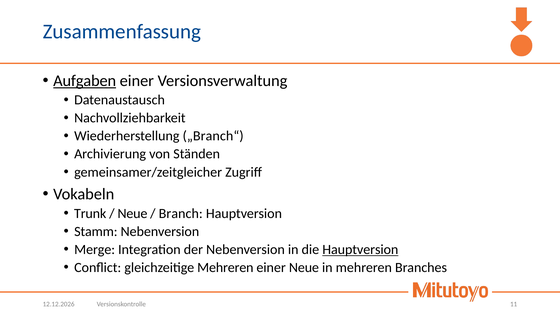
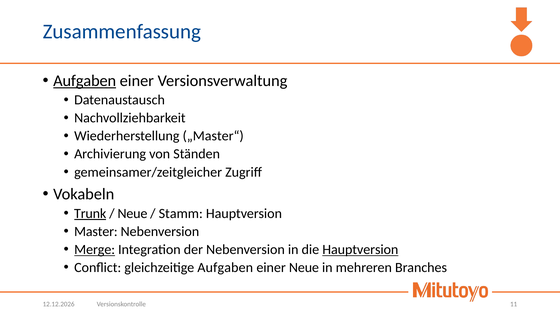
„Branch“: „Branch“ -> „Master“ (213, 136)
Trunk underline: none -> present (90, 214)
Branch: Branch -> Stamm (181, 214)
Stamm: Stamm -> Master (96, 232)
Merge underline: none -> present (95, 250)
gleichzeitige Mehreren: Mehreren -> Aufgaben (225, 268)
